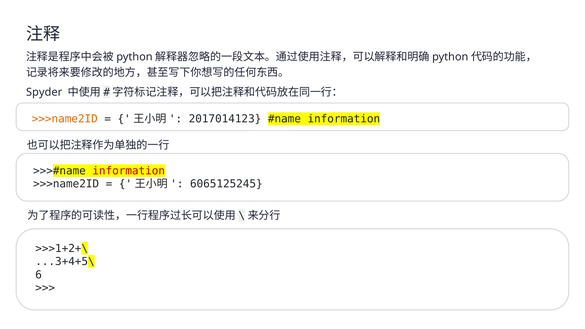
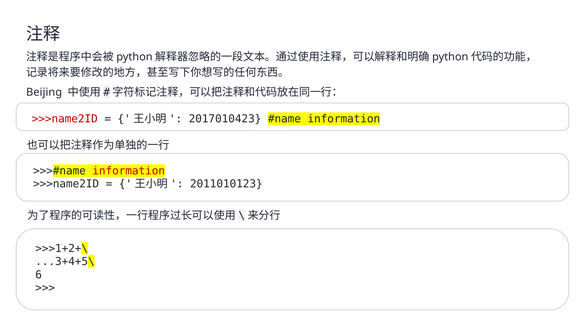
Spyder: Spyder -> Beijing (44, 92)
>>>name2ID colour: orange -> red (65, 119)
2017014123: 2017014123 -> 2017010423 (225, 119)
6065125245: 6065125245 -> 2011010123 (226, 184)
